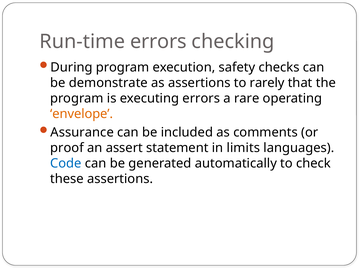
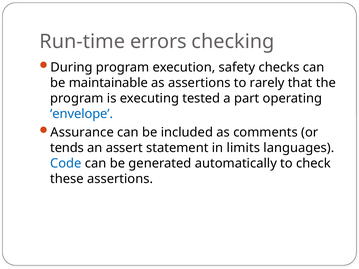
demonstrate: demonstrate -> maintainable (108, 83)
executing errors: errors -> tested (201, 98)
rare: rare -> part (247, 98)
envelope colour: orange -> blue (82, 114)
proof: proof -> tends (67, 148)
